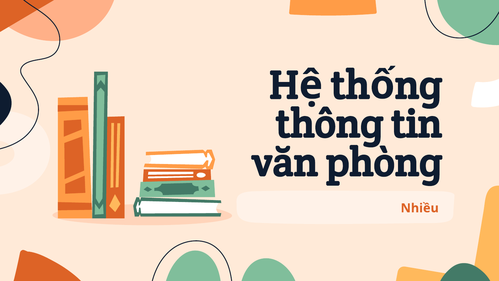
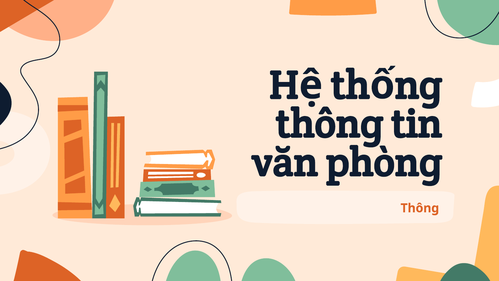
Nhiều: Nhiều -> Thông (420, 208)
